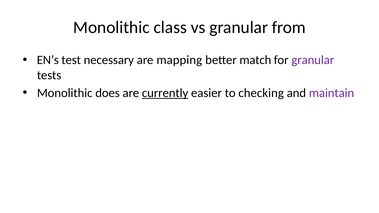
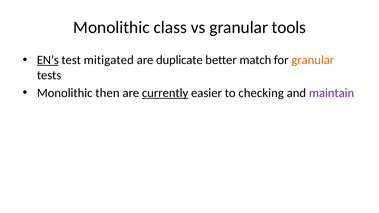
from: from -> tools (289, 27)
EN’s underline: none -> present (48, 60)
necessary: necessary -> mitigated (109, 60)
mapping: mapping -> duplicate (179, 60)
granular colour: purple -> orange (313, 60)
does: does -> then (107, 93)
